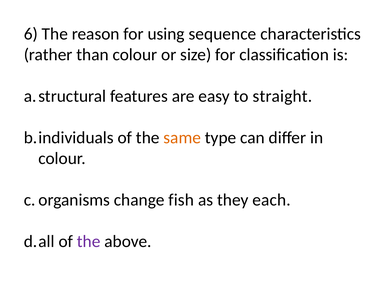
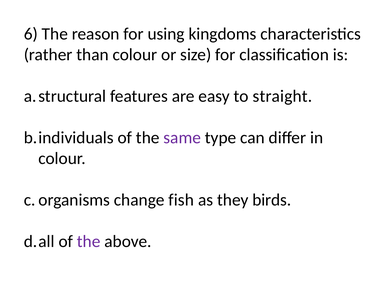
sequence: sequence -> kingdoms (222, 34)
same colour: orange -> purple (182, 138)
each: each -> birds (272, 200)
